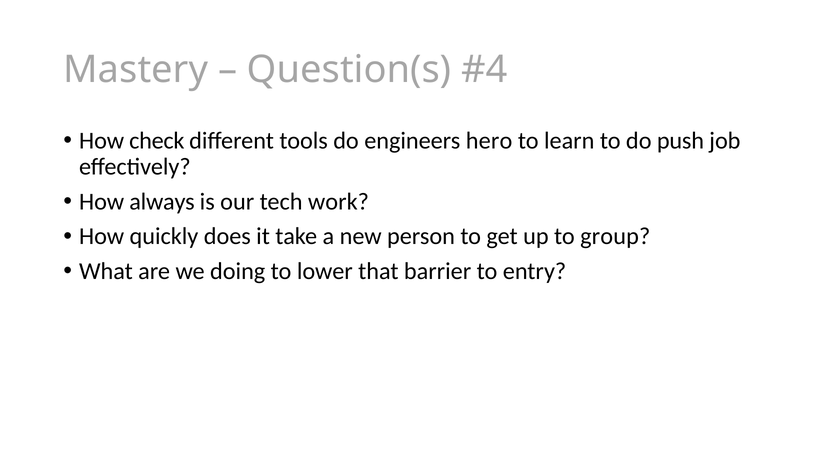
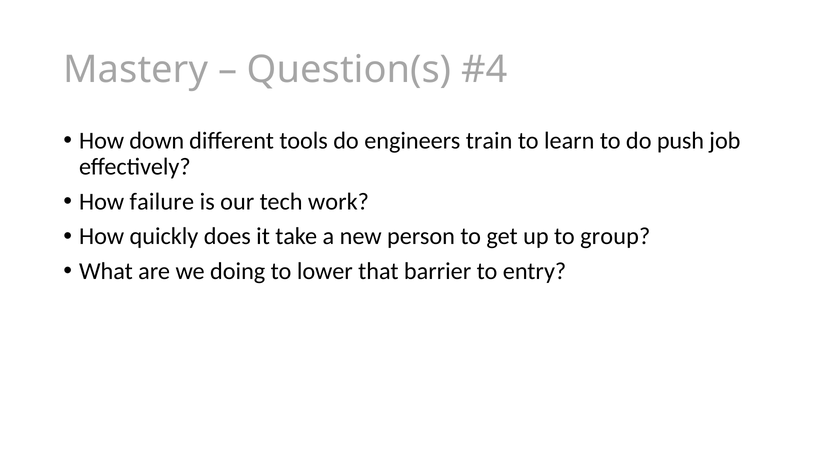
check: check -> down (157, 141)
hero: hero -> train (489, 141)
always: always -> failure (162, 202)
